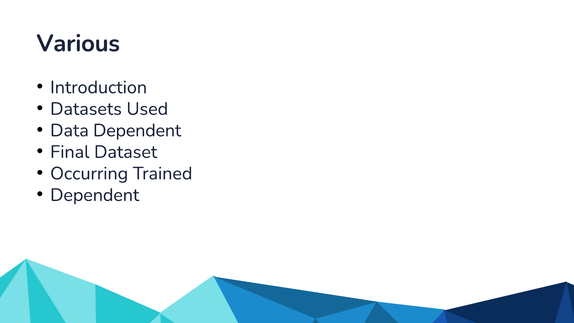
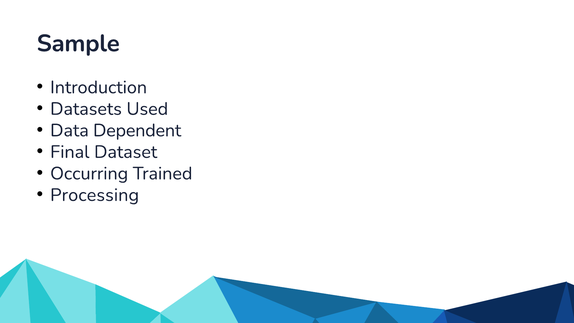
Various: Various -> Sample (78, 43)
Dependent: Dependent -> Processing (95, 195)
